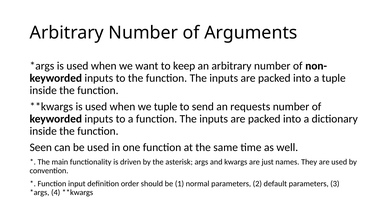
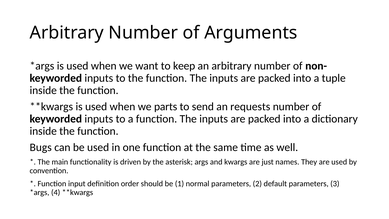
we tuple: tuple -> parts (166, 106)
Seen: Seen -> Bugs (41, 147)
